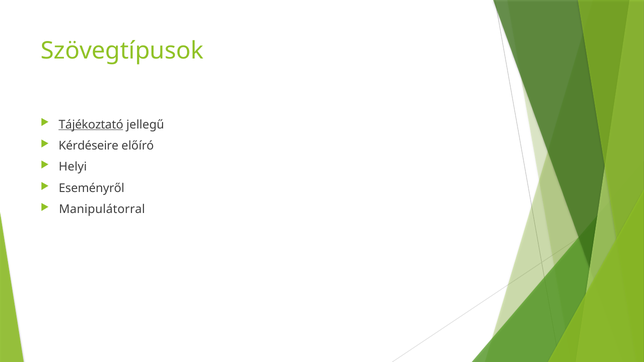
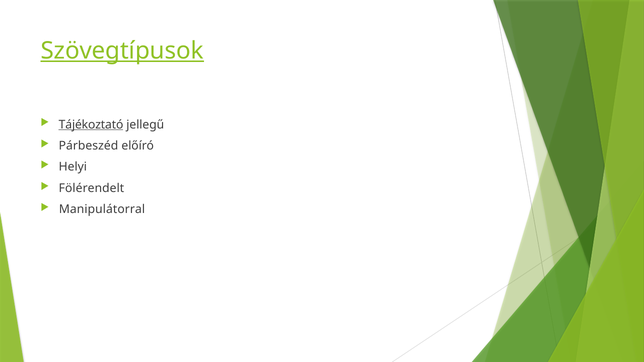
Szövegtípusok underline: none -> present (122, 51)
Kérdéseire: Kérdéseire -> Párbeszéd (88, 146)
Eseményről: Eseményről -> Fölérendelt (91, 188)
